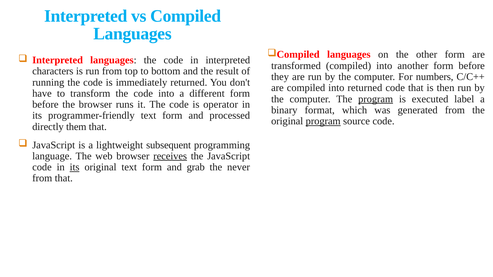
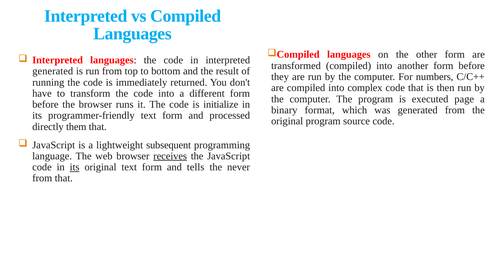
characters: characters -> generated (53, 71)
into returned: returned -> complex (365, 88)
program underline: present -> none (376, 99)
label: label -> page (464, 99)
operator: operator -> initialize (221, 105)
program underline: present -> none (323, 121)
grab: grab -> tells (196, 167)
